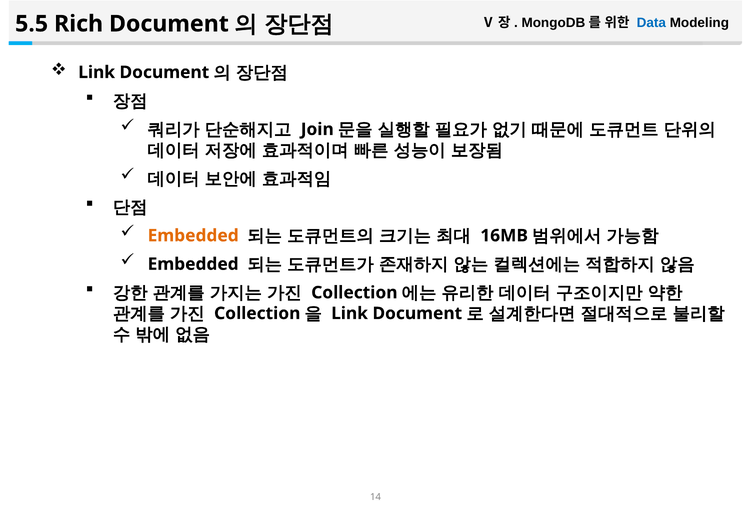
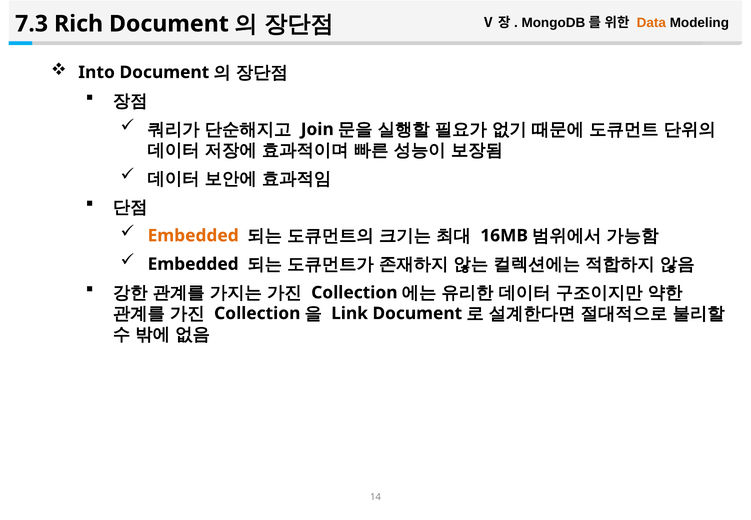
Data colour: blue -> orange (651, 23)
5.5: 5.5 -> 7.3 (32, 24)
Link: Link -> Into (97, 72)
